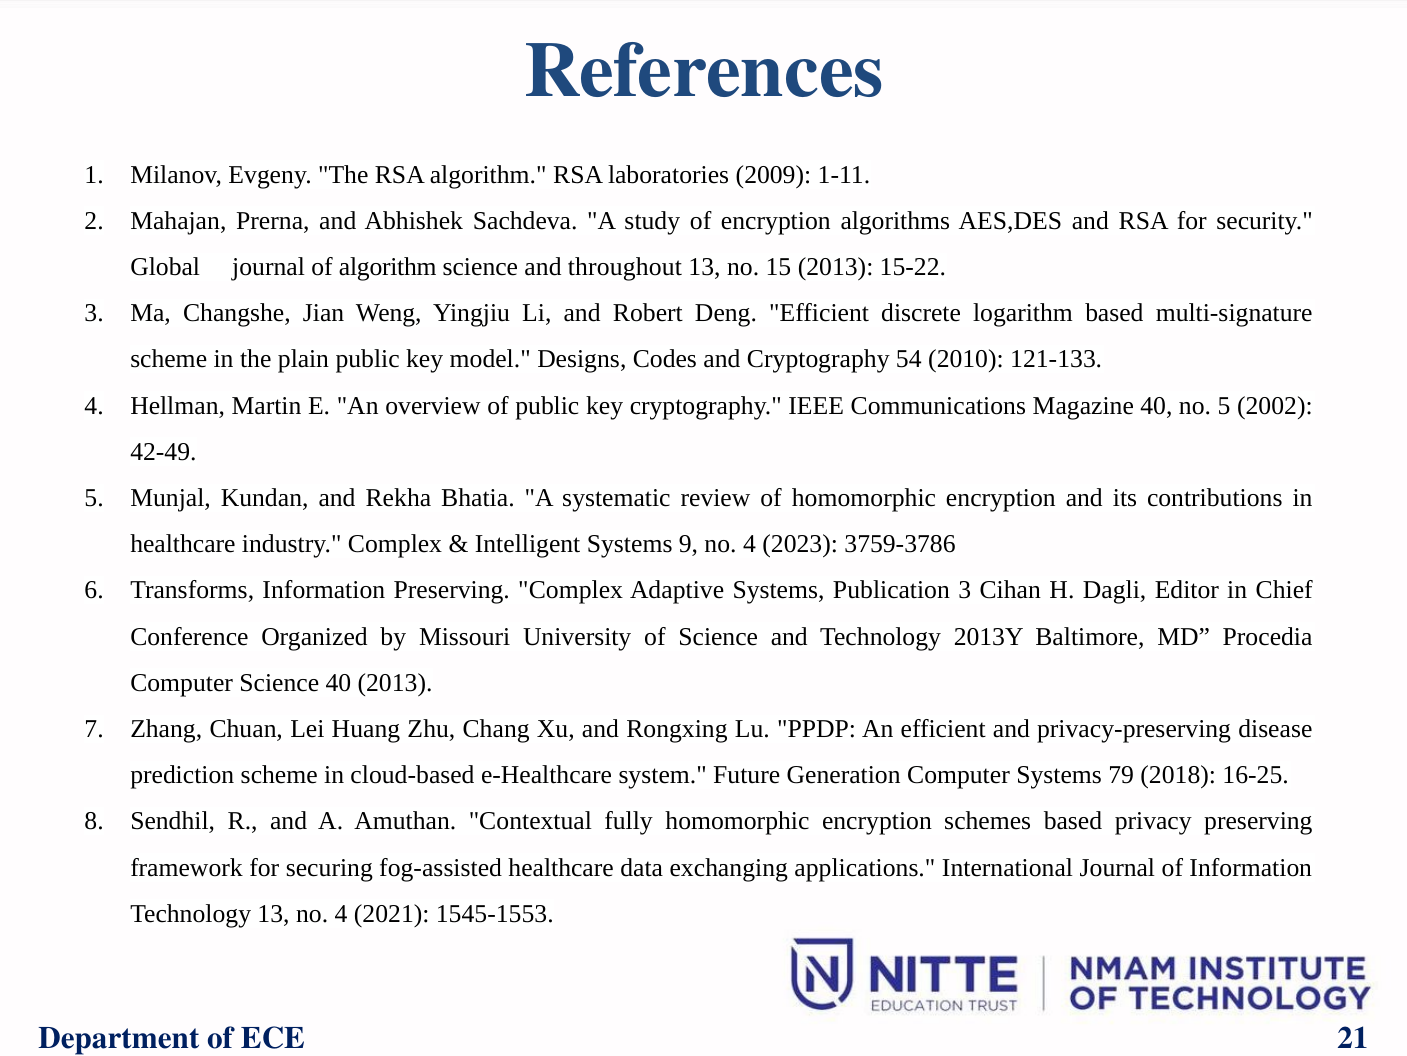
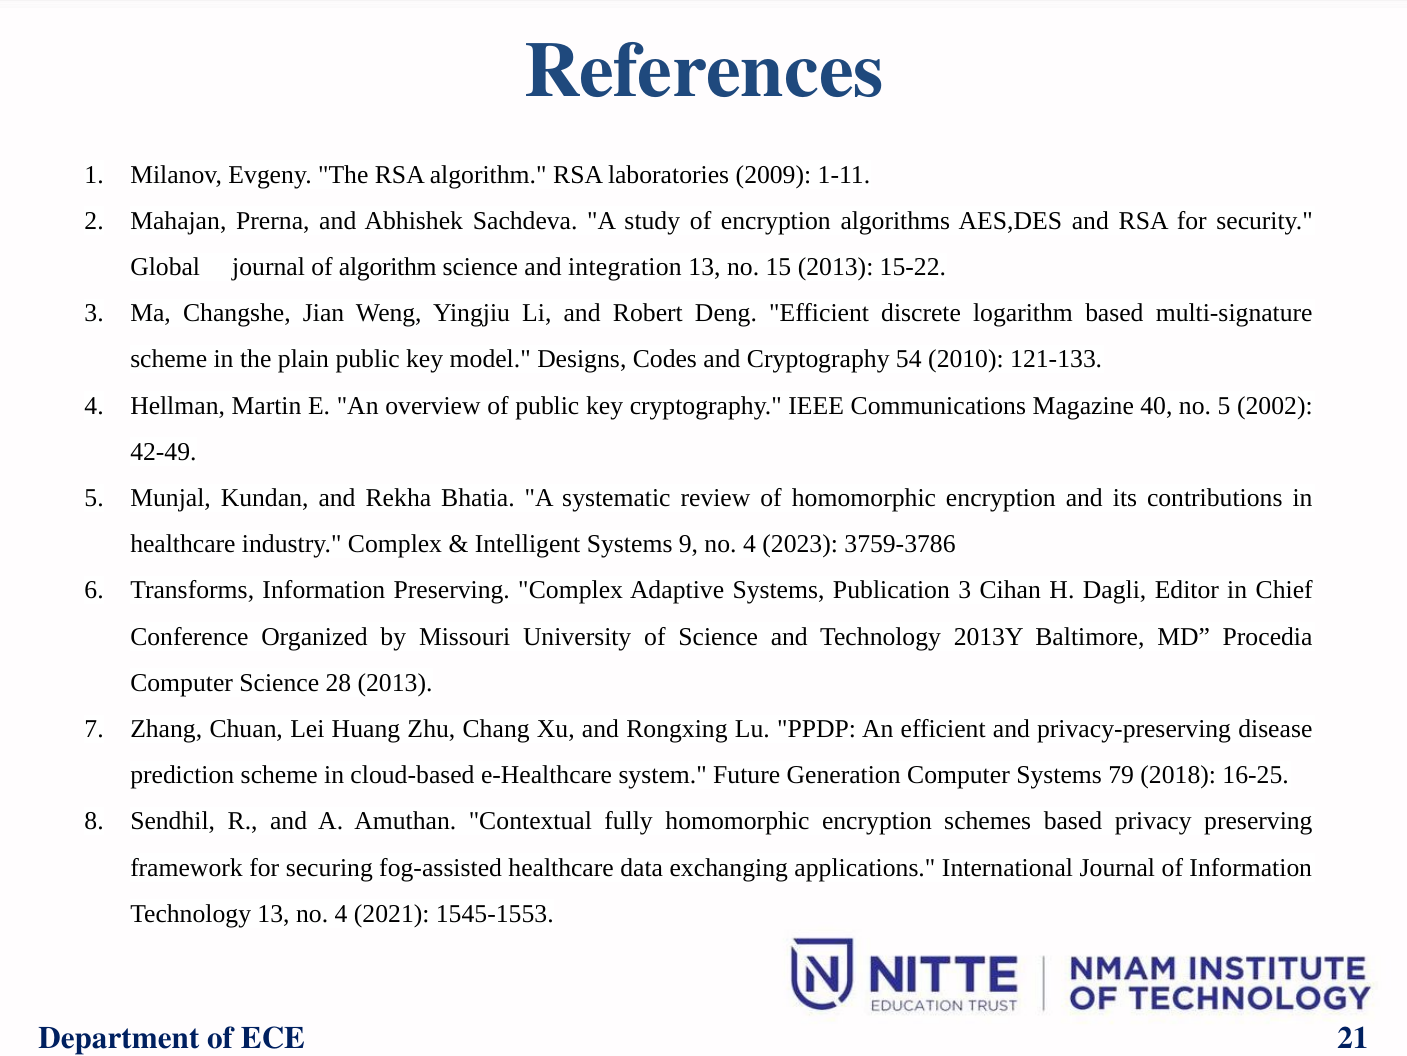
throughout: throughout -> integration (625, 267)
Science 40: 40 -> 28 (338, 682)
